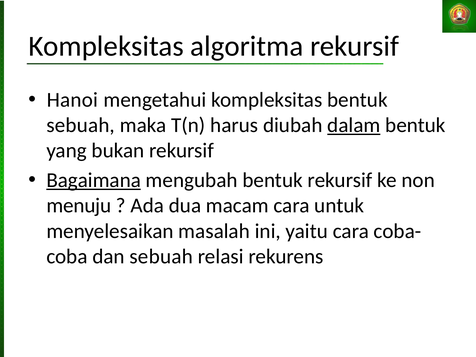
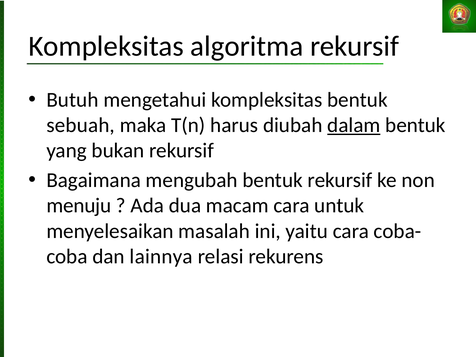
Hanoi: Hanoi -> Butuh (73, 100)
Bagaimana underline: present -> none (94, 180)
dan sebuah: sebuah -> lainnya (161, 256)
